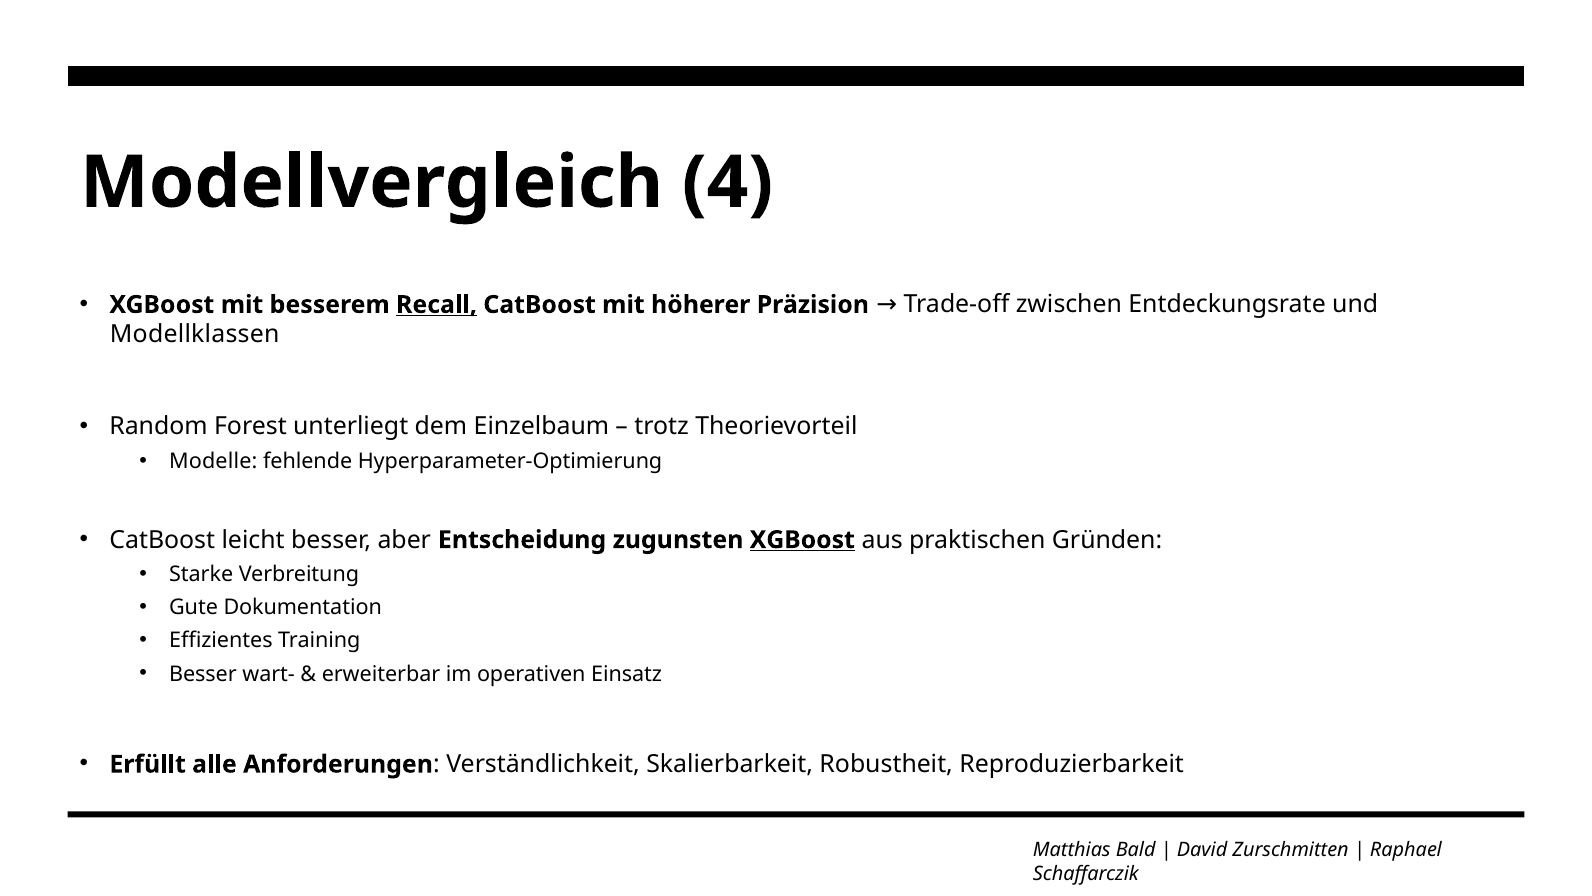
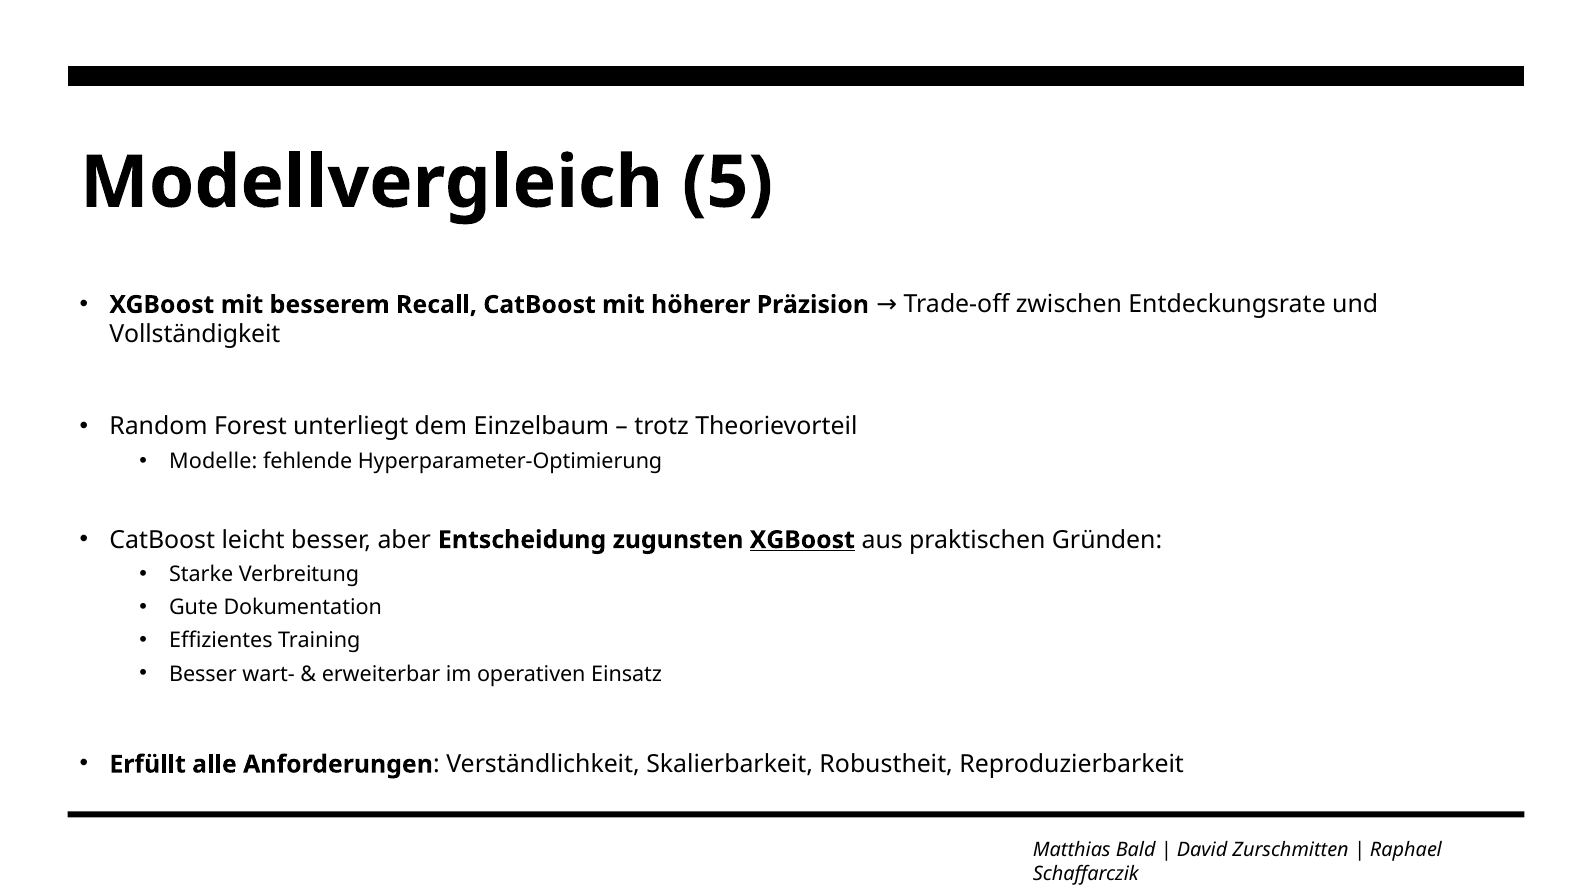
4: 4 -> 5 (728, 183)
Recall underline: present -> none (436, 305)
Modellklassen: Modellklassen -> Vollständigkeit (195, 334)
